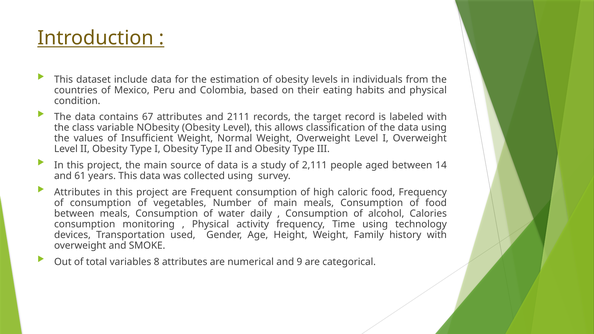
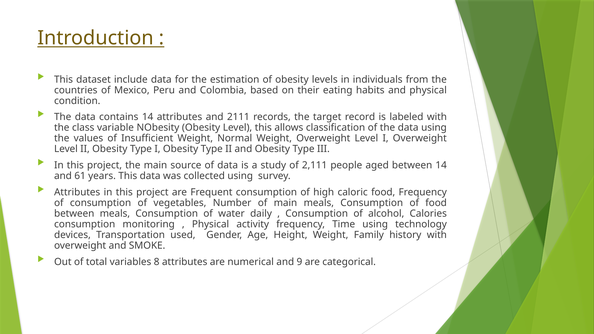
contains 67: 67 -> 14 (148, 117)
